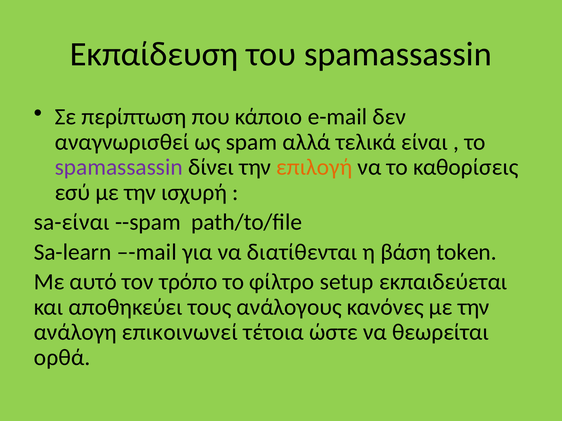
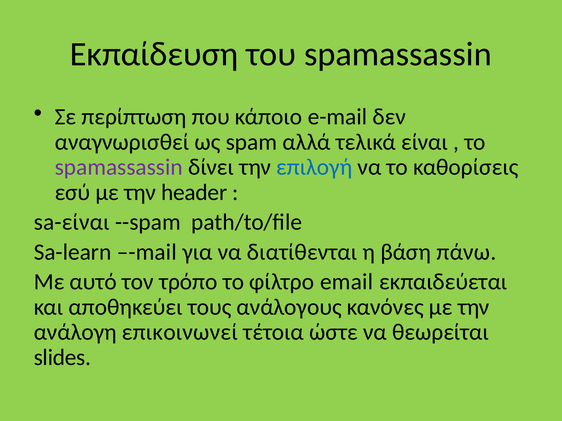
επιλογή colour: orange -> blue (314, 167)
ισχυρή: ισχυρή -> header (194, 193)
token: token -> πάνω (466, 252)
setup: setup -> email (347, 282)
ορθά: ορθά -> slides (62, 358)
